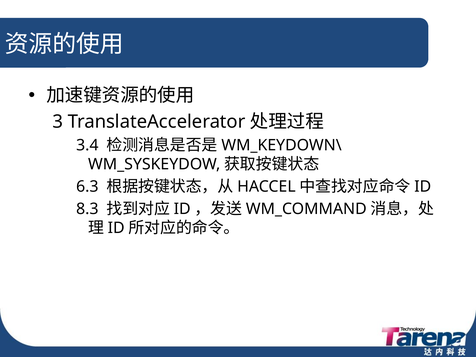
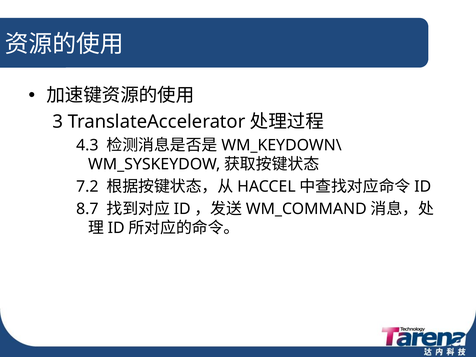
3.4: 3.4 -> 4.3 (87, 145)
6.3: 6.3 -> 7.2 (87, 187)
8.3: 8.3 -> 8.7 (87, 209)
